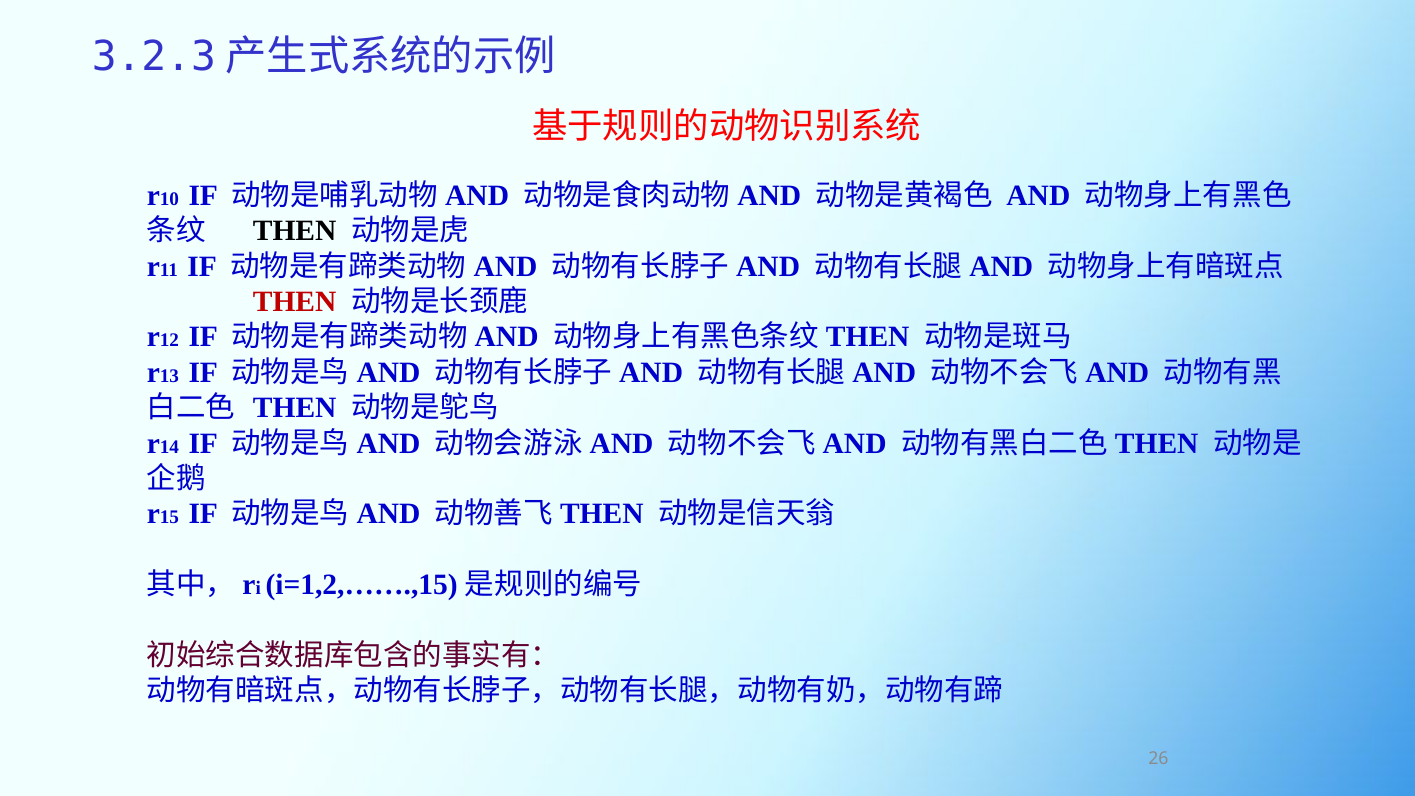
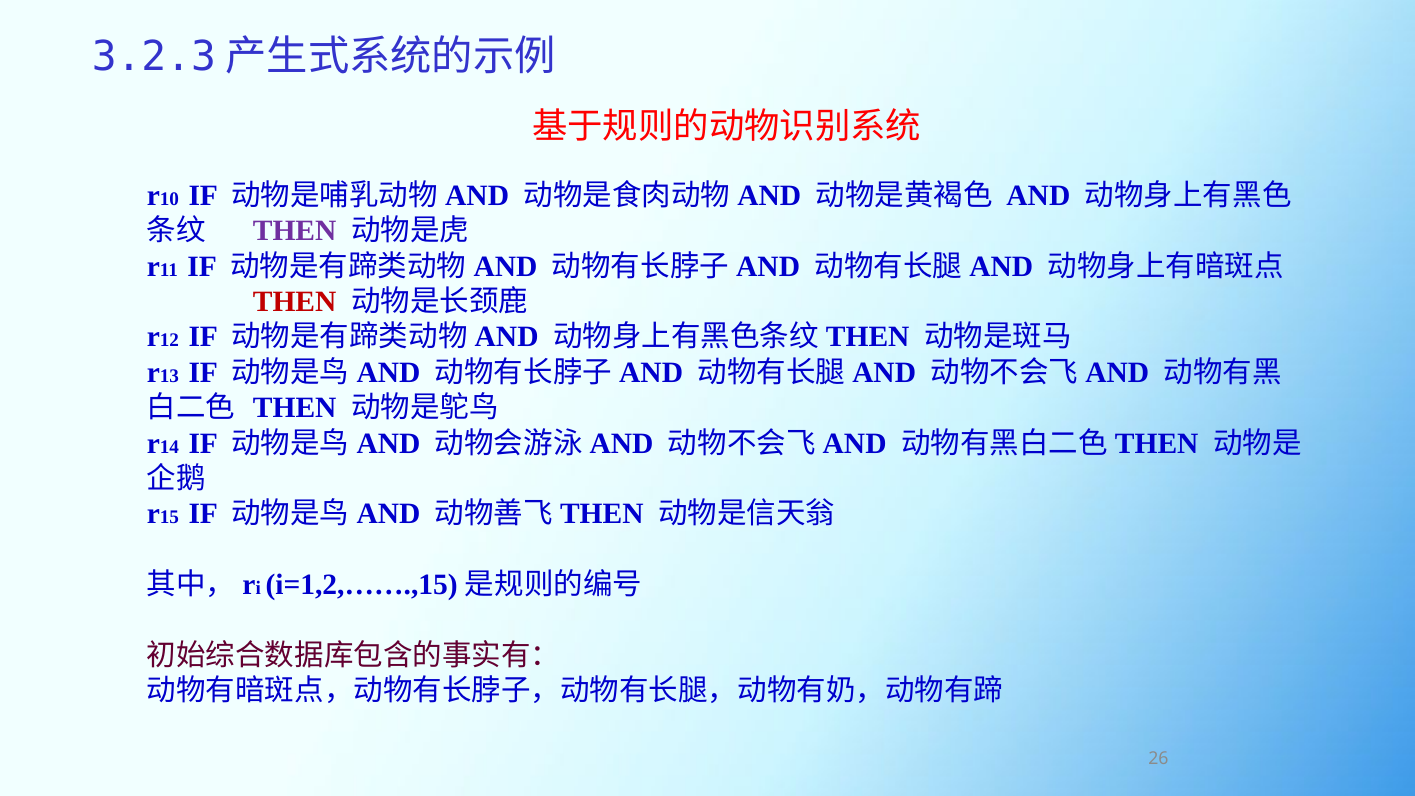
THEN colour: black -> purple (295, 231)
